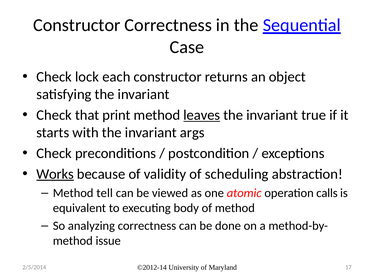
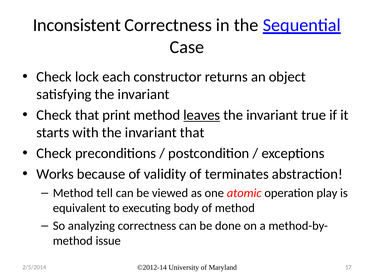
Constructor: Constructor -> Inconsistent (77, 25)
invariant args: args -> that (192, 133)
Works underline: present -> none (55, 174)
scheduling: scheduling -> terminates (237, 174)
calls: calls -> play (327, 193)
